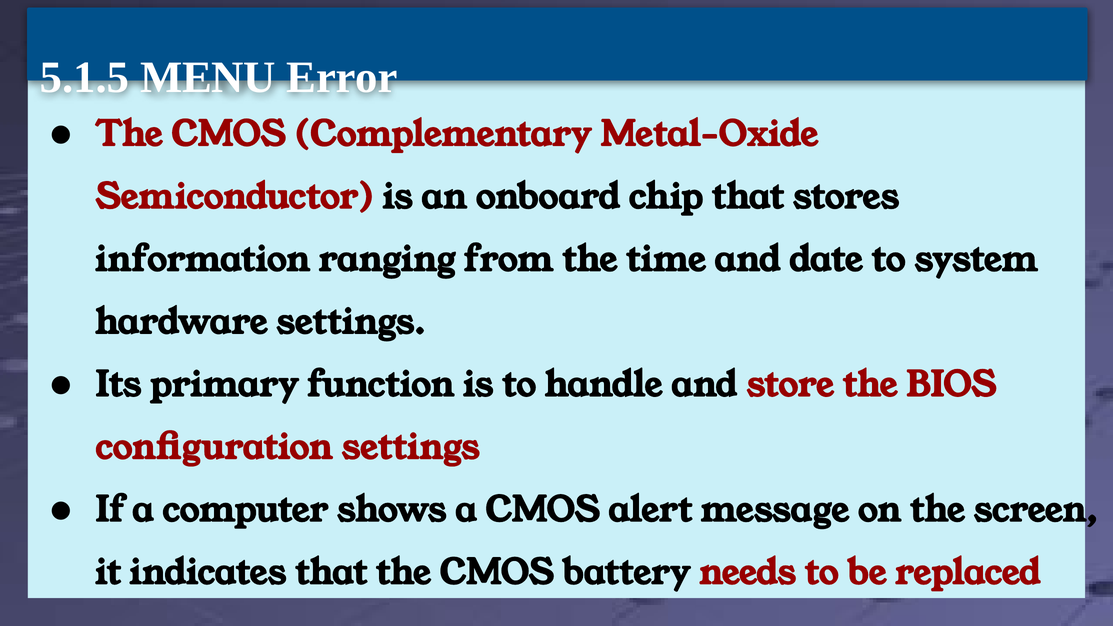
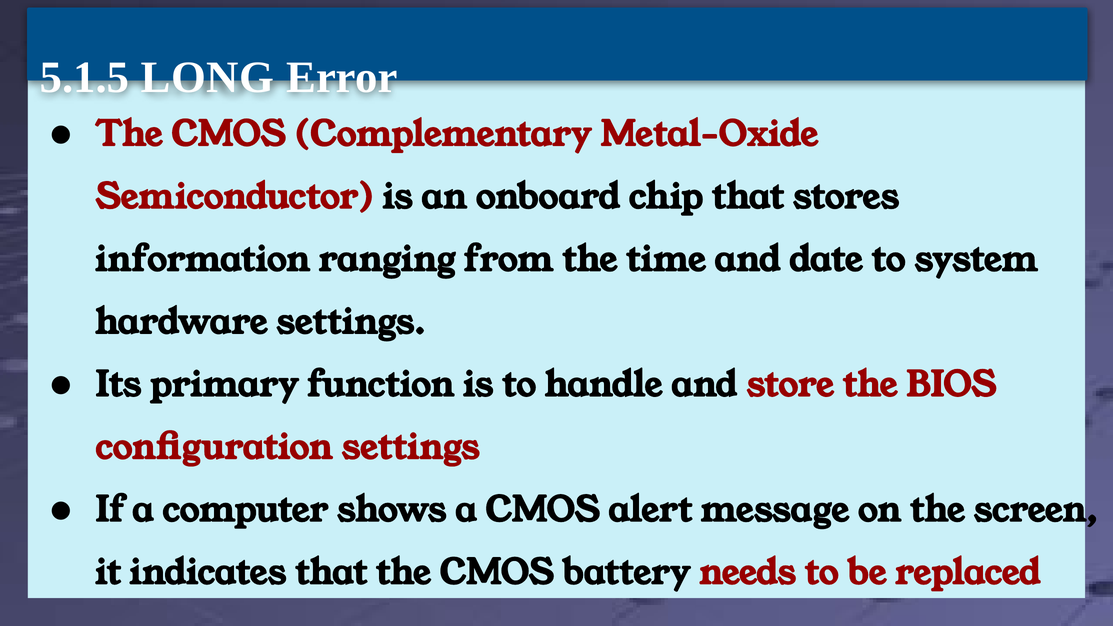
MENU: MENU -> LONG (208, 77)
